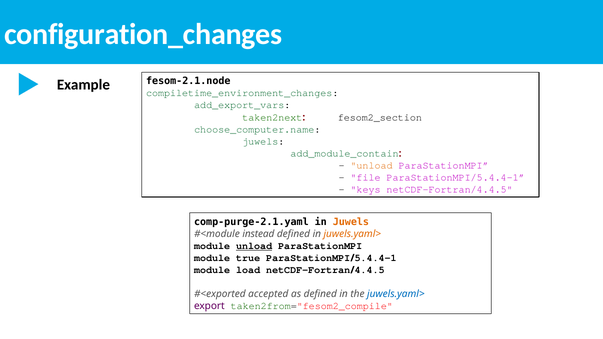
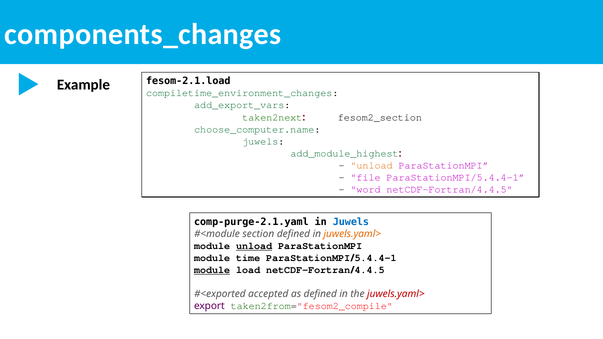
configuration_changes: configuration_changes -> components_changes (143, 34)
fesom-2.1.node: fesom-2.1.node -> fesom-2.1.load (188, 81)
add_module_contain: add_module_contain -> add_module_highest (344, 153)
keys: keys -> word (366, 190)
Juwels colour: orange -> blue (351, 222)
instead: instead -> section (258, 234)
true: true -> time (248, 258)
module underline: none -> present (212, 270)
juwels.yaml> colour: blue -> red (396, 294)
